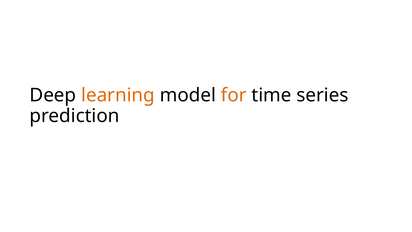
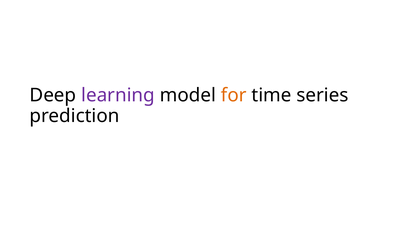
learning colour: orange -> purple (118, 95)
